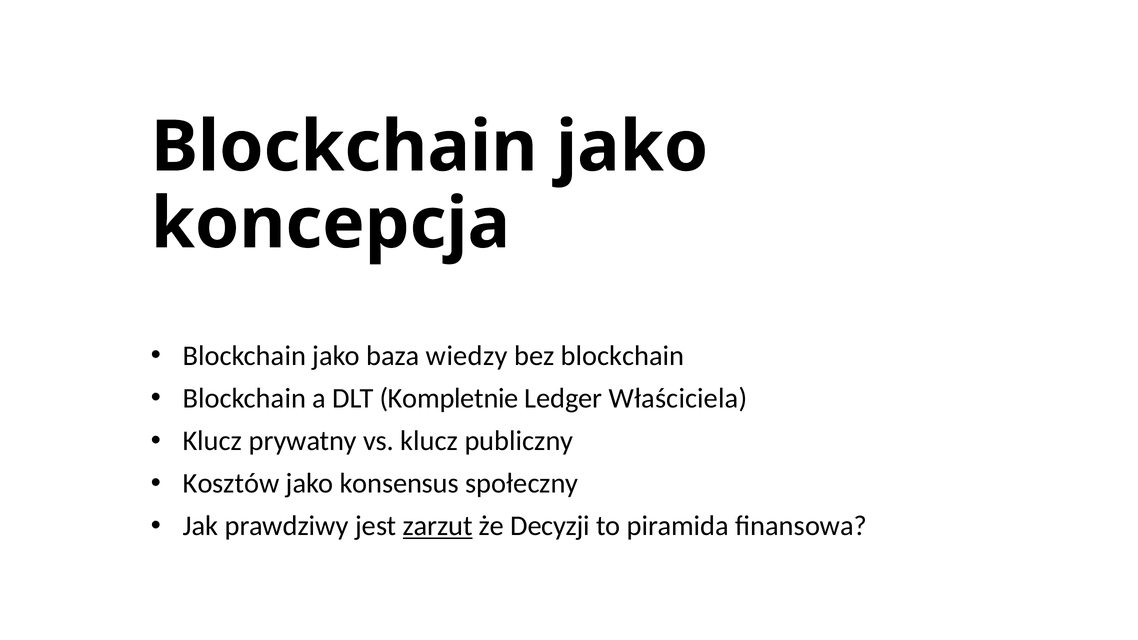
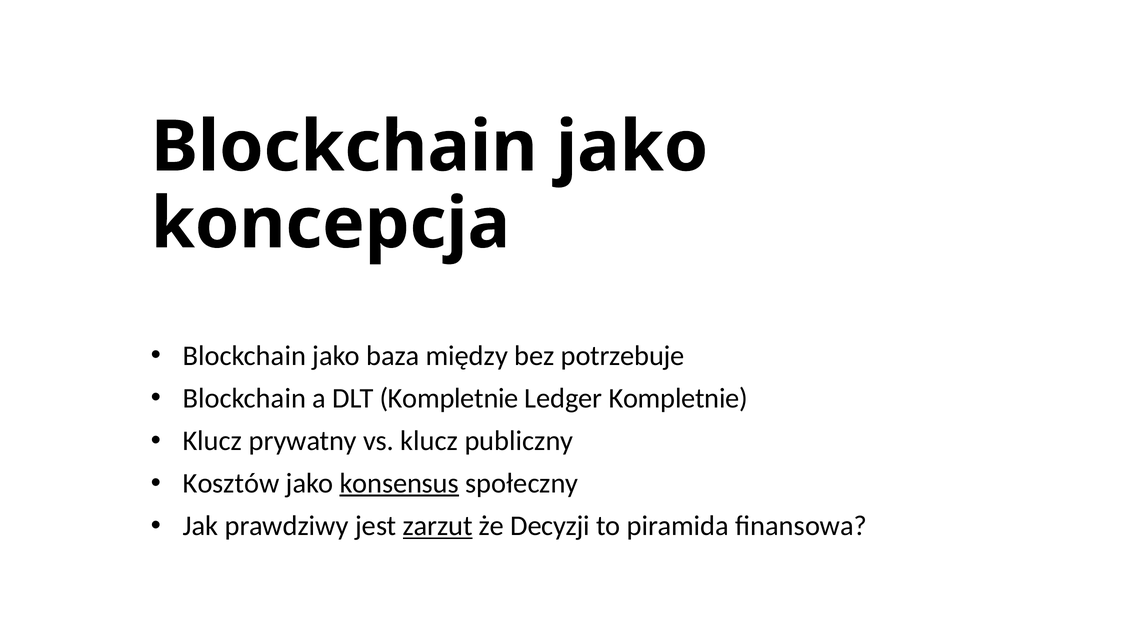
wiedzy: wiedzy -> między (467, 356)
bez blockchain: blockchain -> potrzebuje (623, 356)
Ledger Właściciela: Właściciela -> Kompletnie (678, 398)
konsensus underline: none -> present (399, 483)
